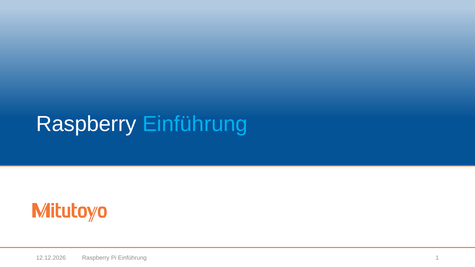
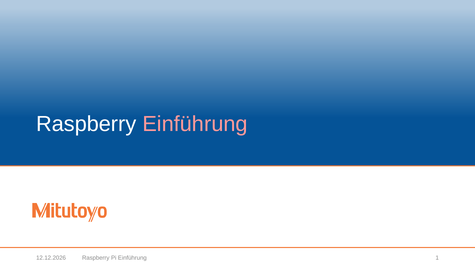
Einführung colour: light blue -> pink (195, 124)
